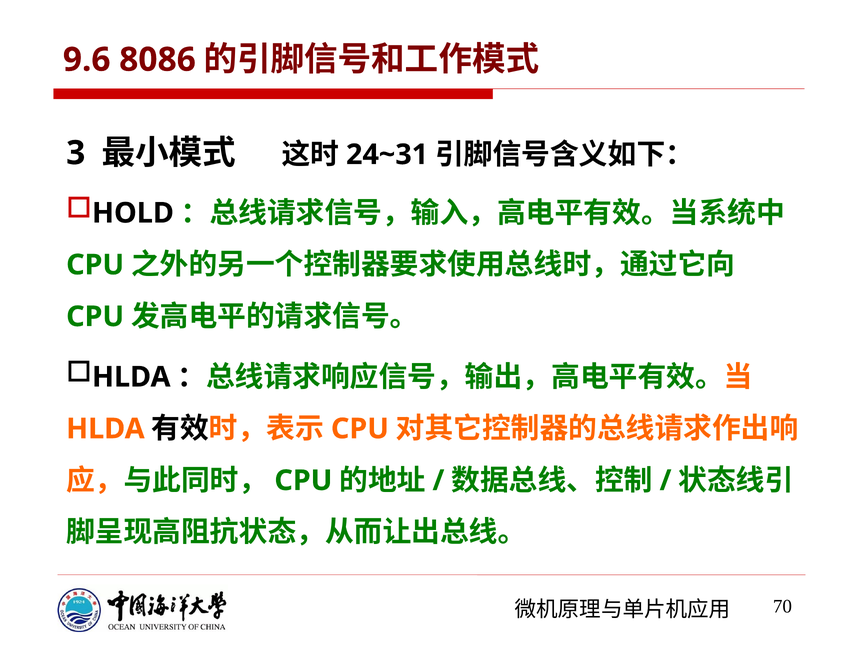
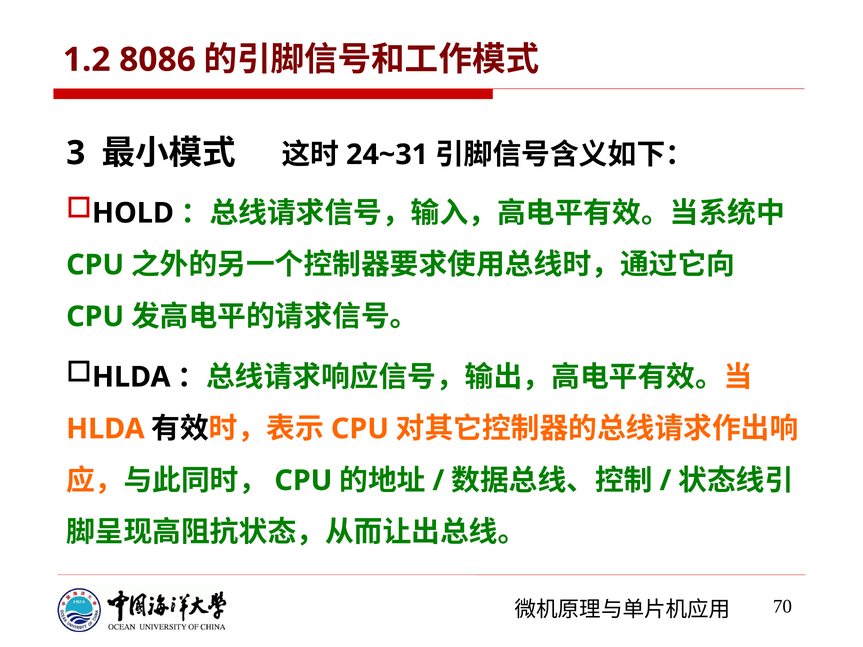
9.6: 9.6 -> 1.2 (87, 60)
